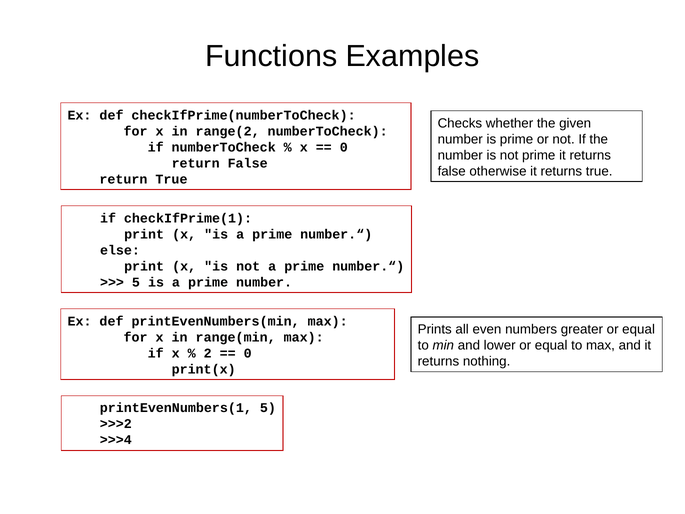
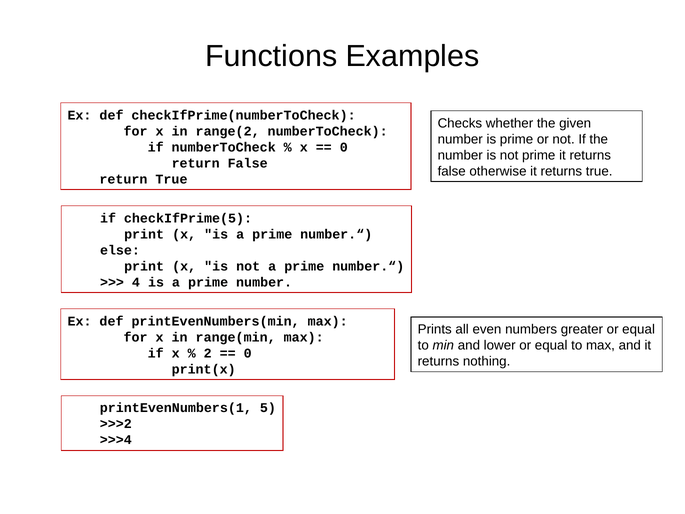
checkIfPrime(1: checkIfPrime(1 -> checkIfPrime(5 (188, 218)
5: 5 -> 4 (136, 282)
